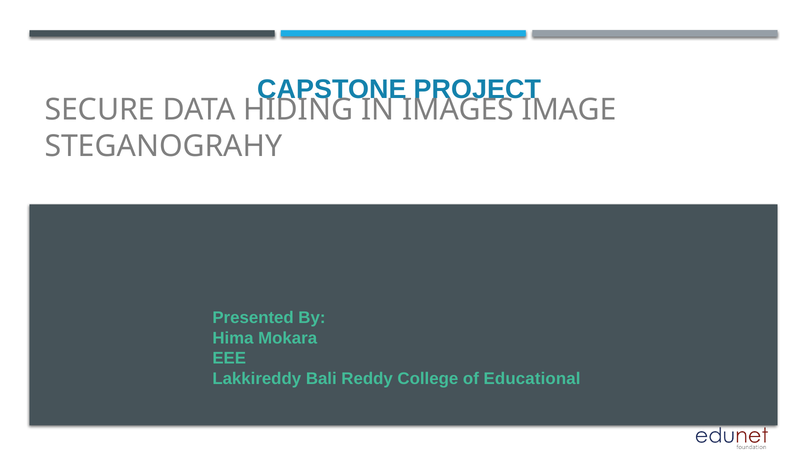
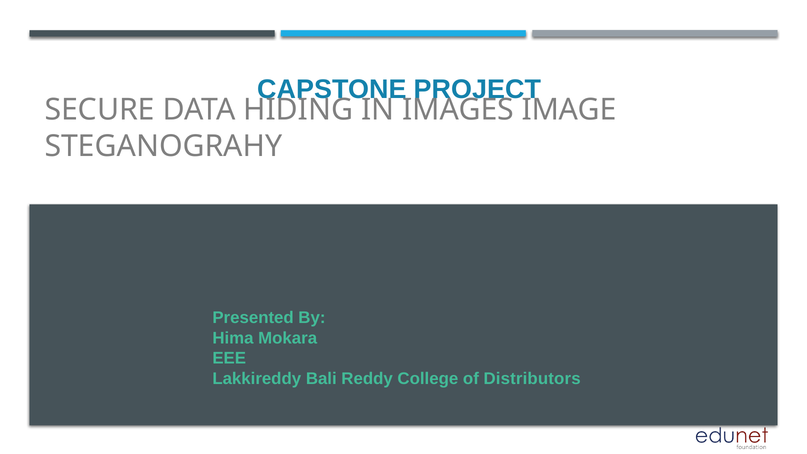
Educational: Educational -> Distributors (532, 378)
